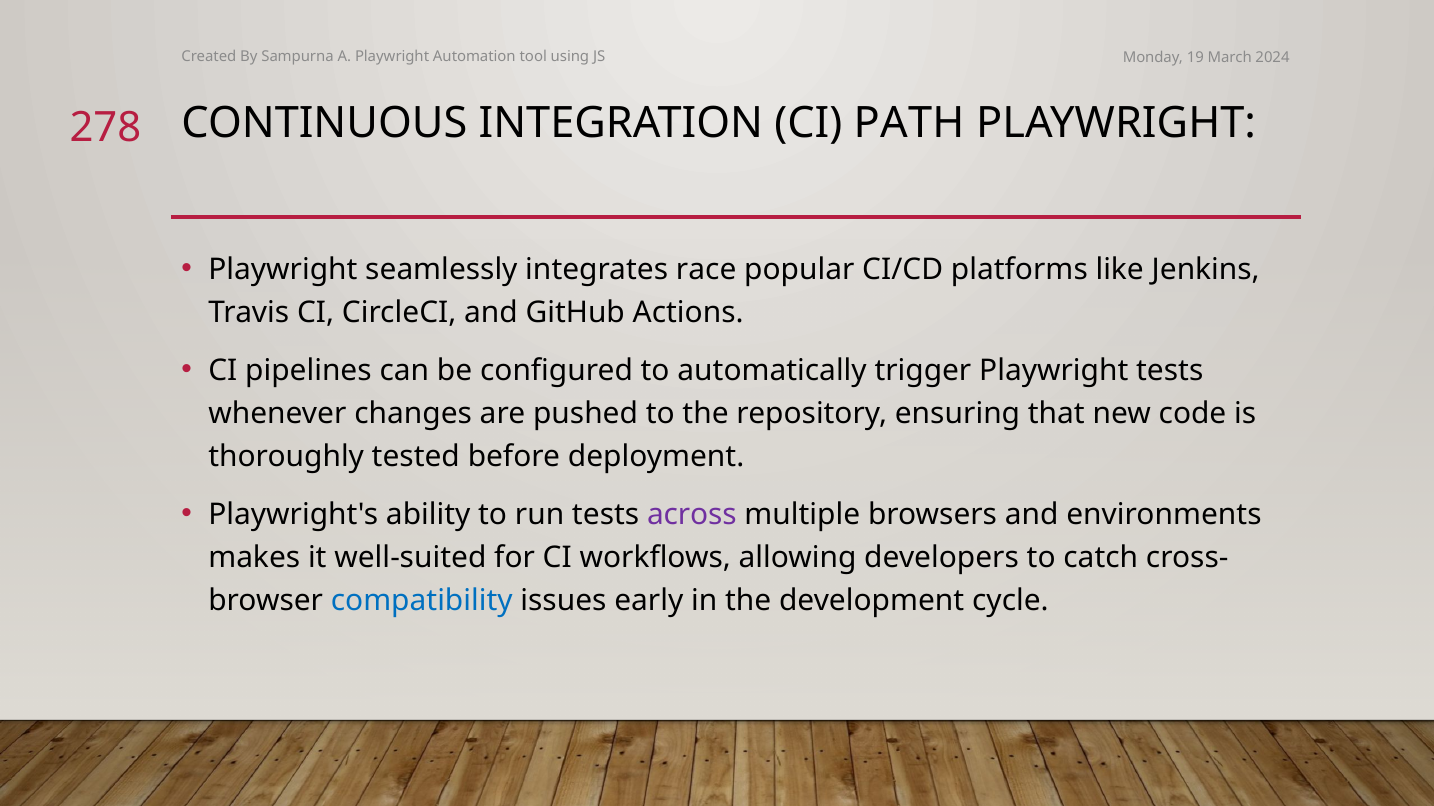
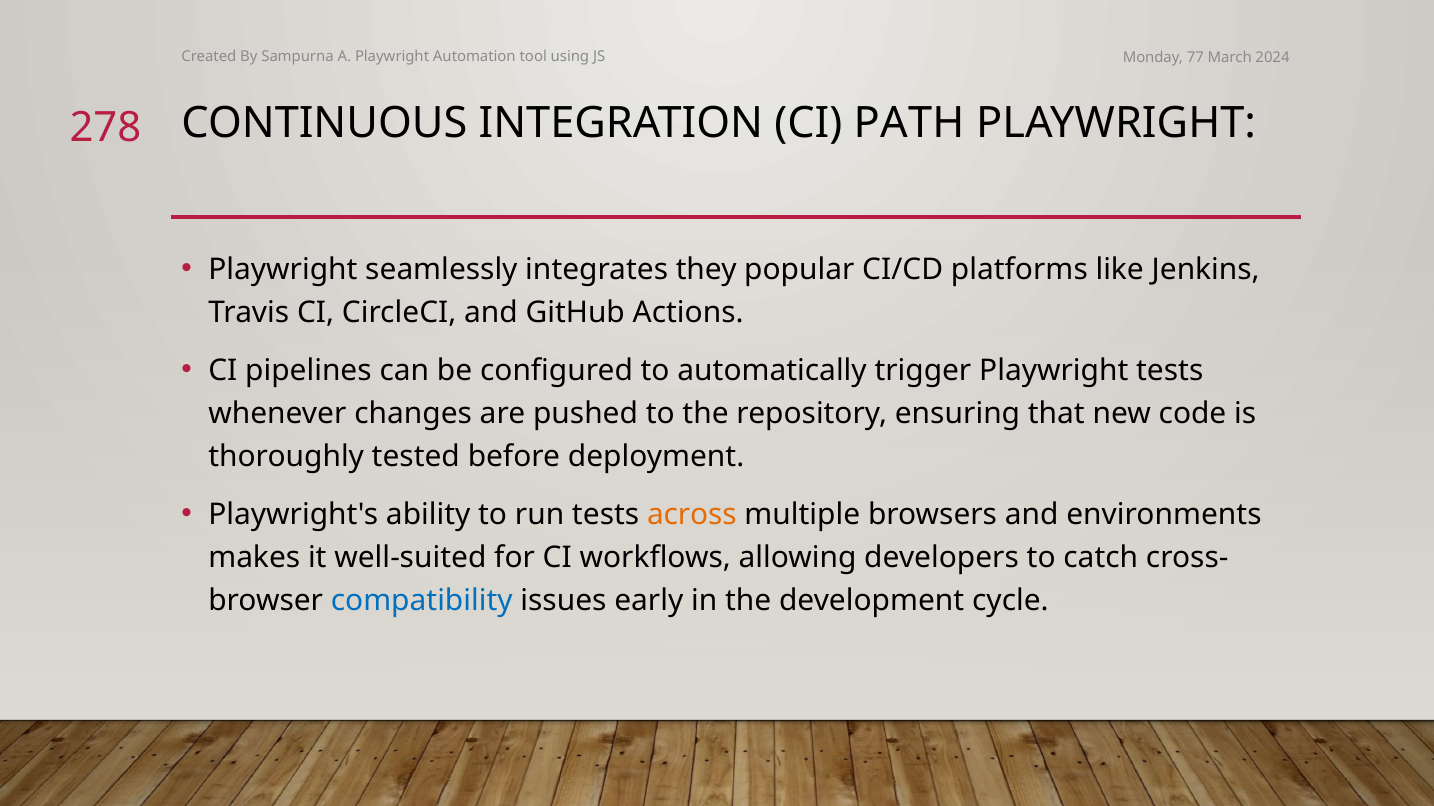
19: 19 -> 77 (1195, 58)
race: race -> they (706, 270)
across colour: purple -> orange (692, 515)
